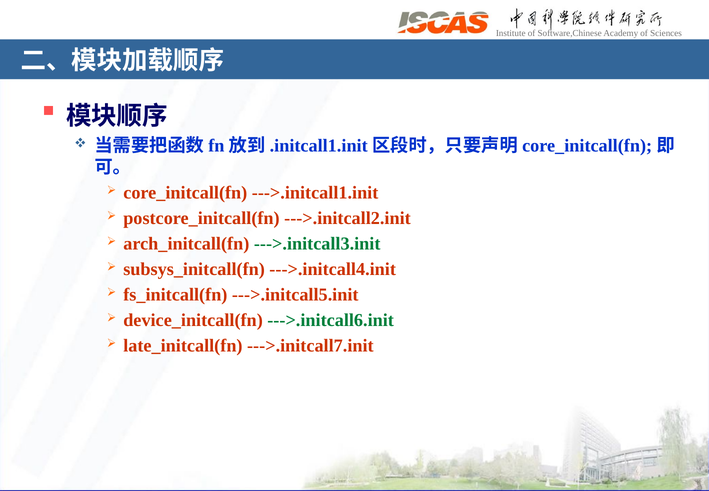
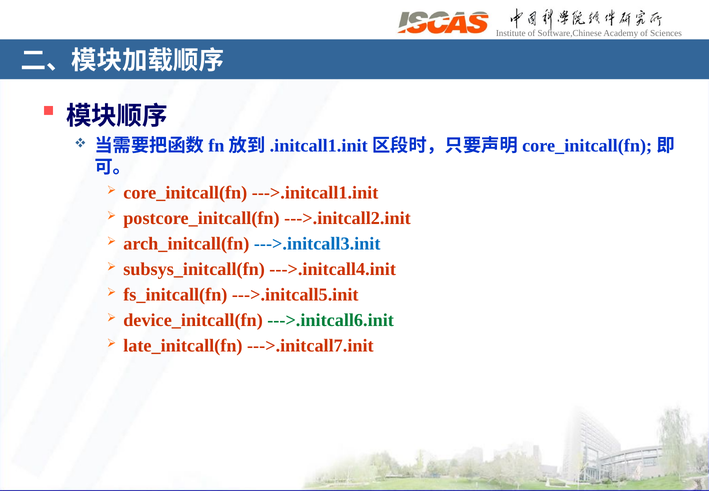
--->.initcall3.init colour: green -> blue (317, 244)
